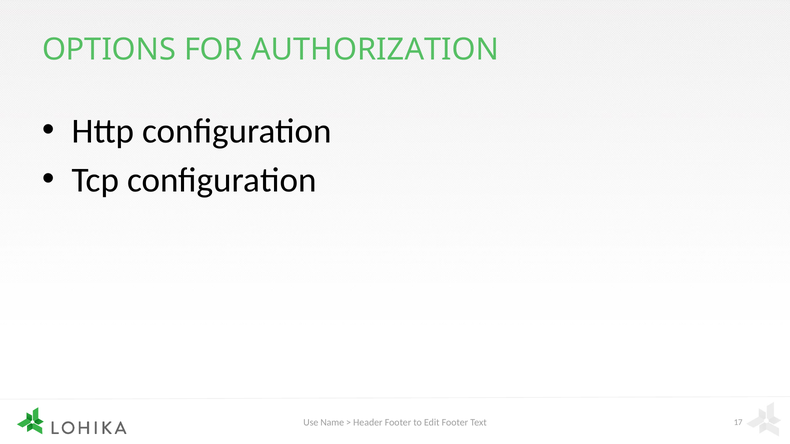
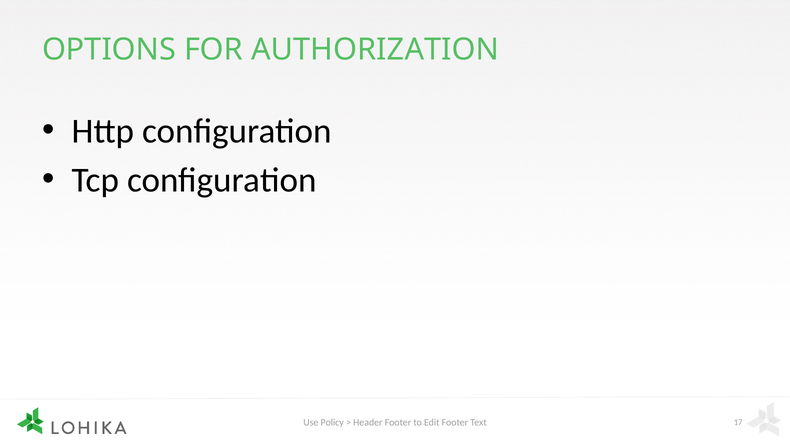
Name: Name -> Policy (332, 423)
